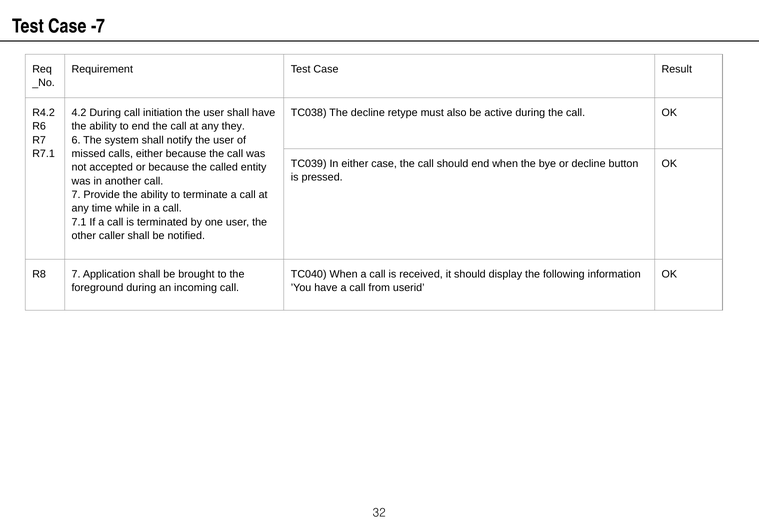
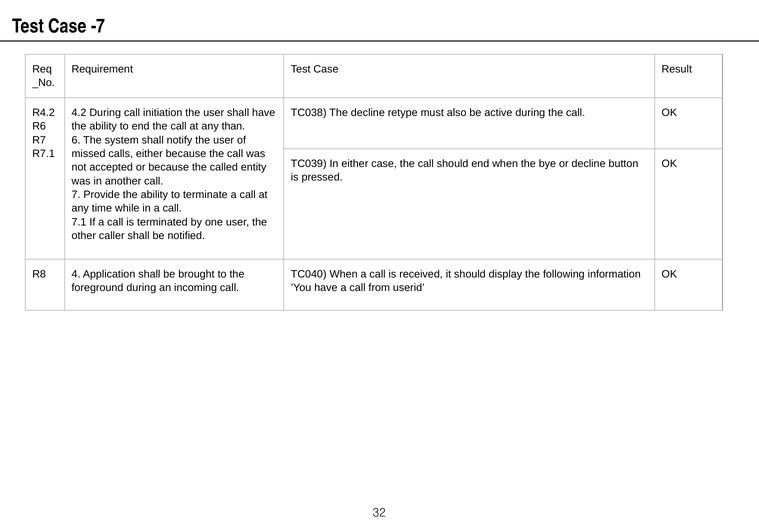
they: they -> than (233, 126)
R8 7: 7 -> 4 (76, 274)
